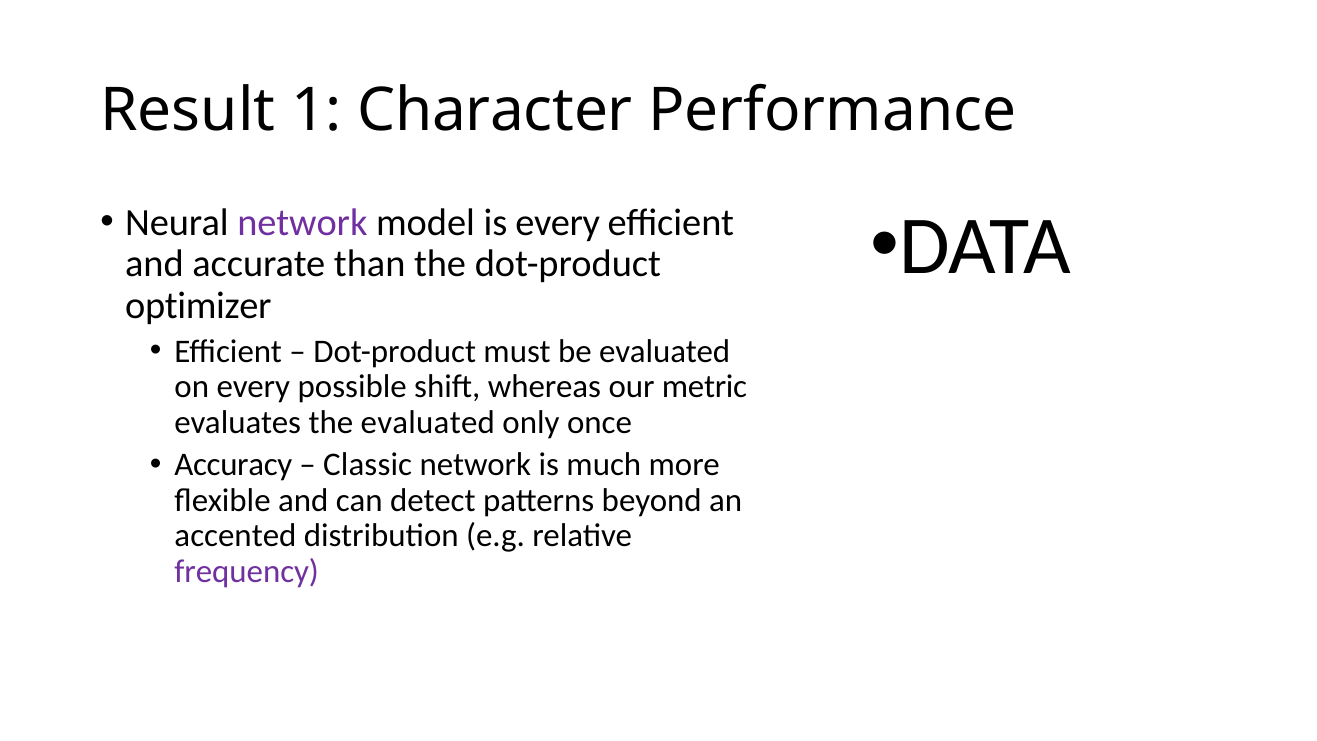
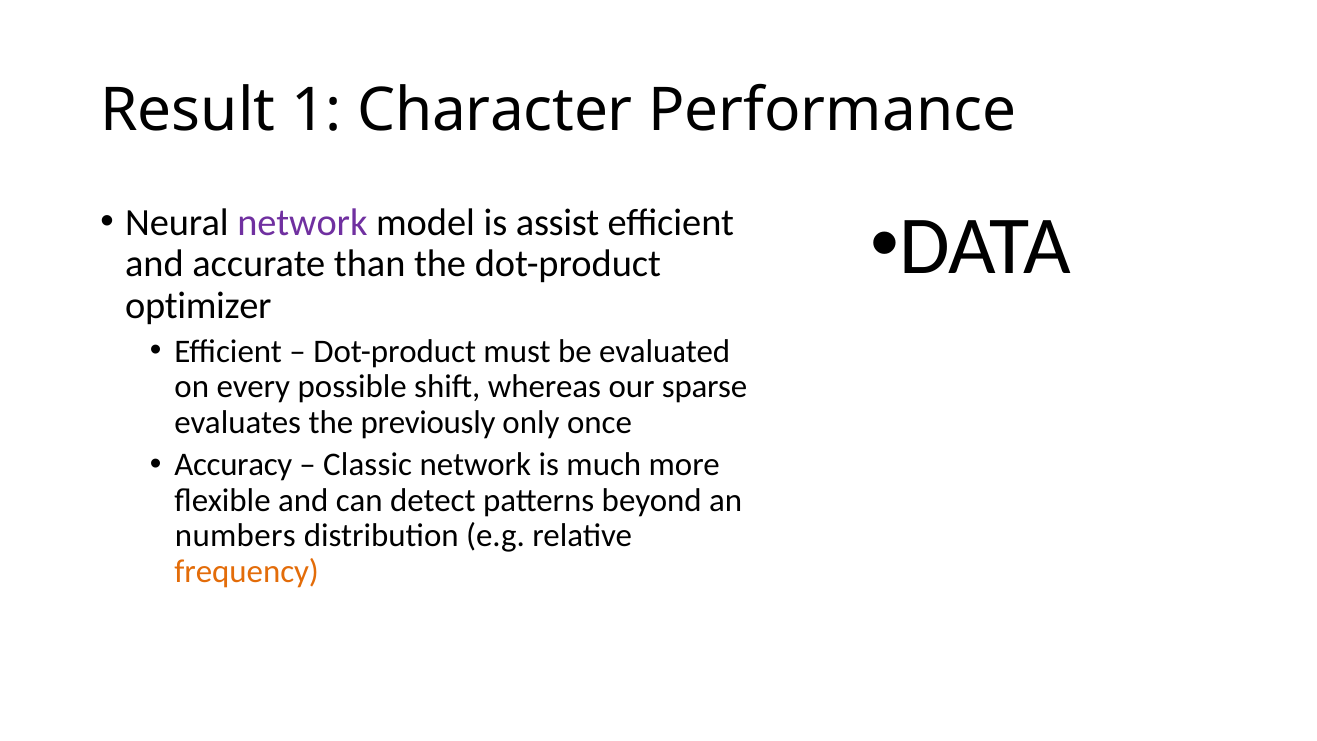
is every: every -> assist (558, 223)
metric: metric -> sparse (705, 387)
the evaluated: evaluated -> previously (428, 422)
accented: accented -> numbers (235, 536)
frequency colour: purple -> orange (247, 571)
